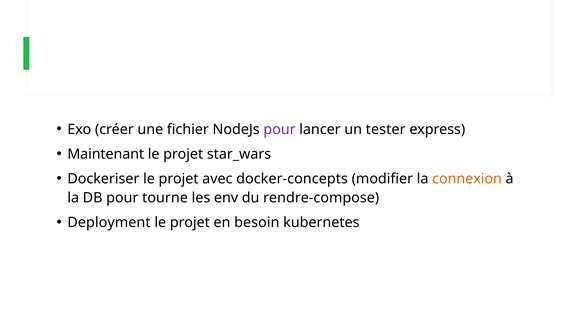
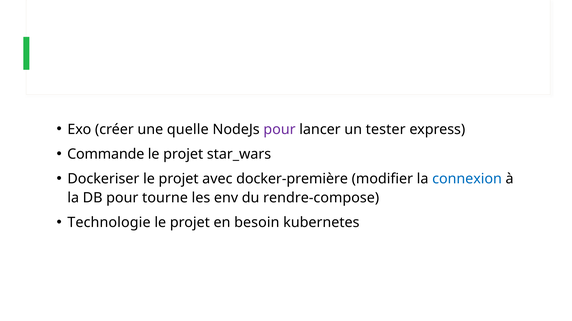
fichier: fichier -> quelle (188, 130)
Maintenant: Maintenant -> Commande (106, 155)
docker-concepts: docker-concepts -> docker-première (292, 179)
connexion colour: orange -> blue (467, 179)
Deployment: Deployment -> Technologie (109, 223)
